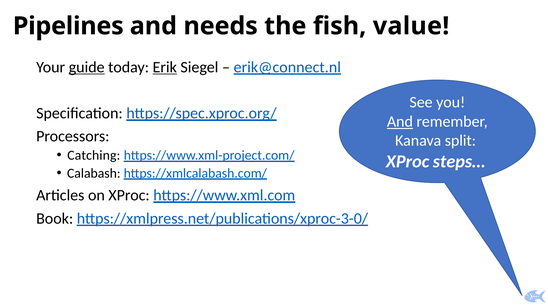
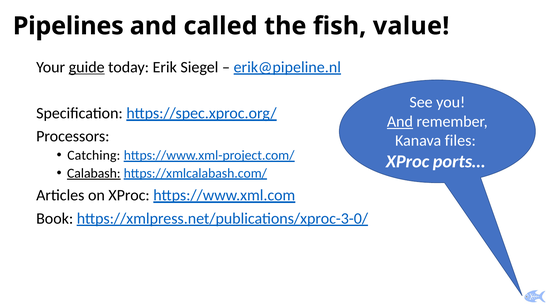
needs: needs -> called (221, 26)
Erik underline: present -> none (165, 67)
erik@connect.nl: erik@connect.nl -> erik@pipeline.nl (287, 67)
split: split -> files (460, 141)
steps…: steps… -> ports… (459, 162)
Calabash underline: none -> present (94, 173)
